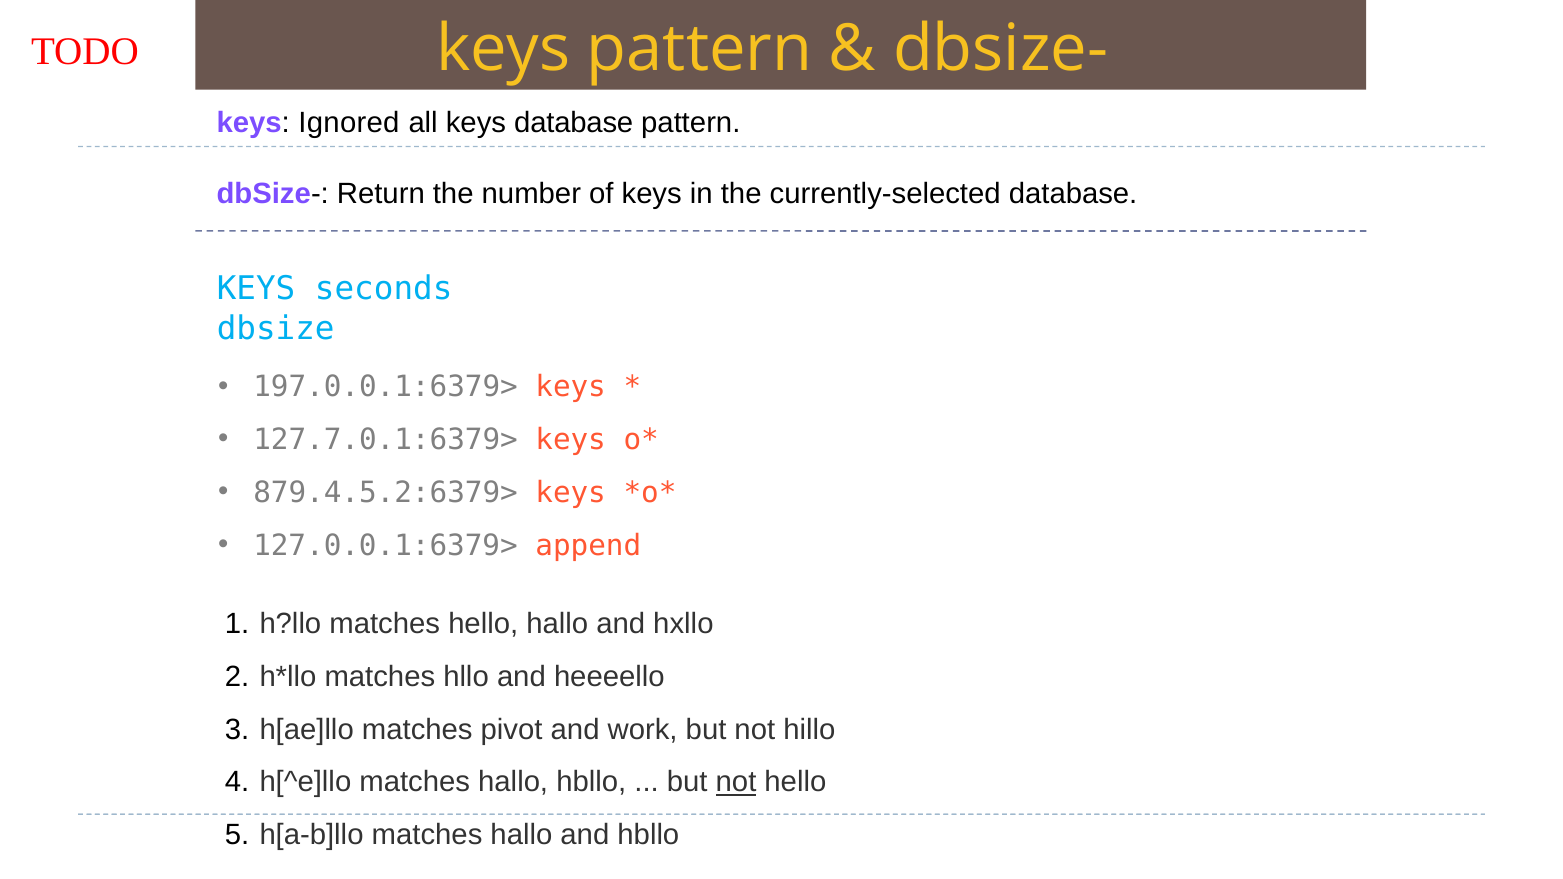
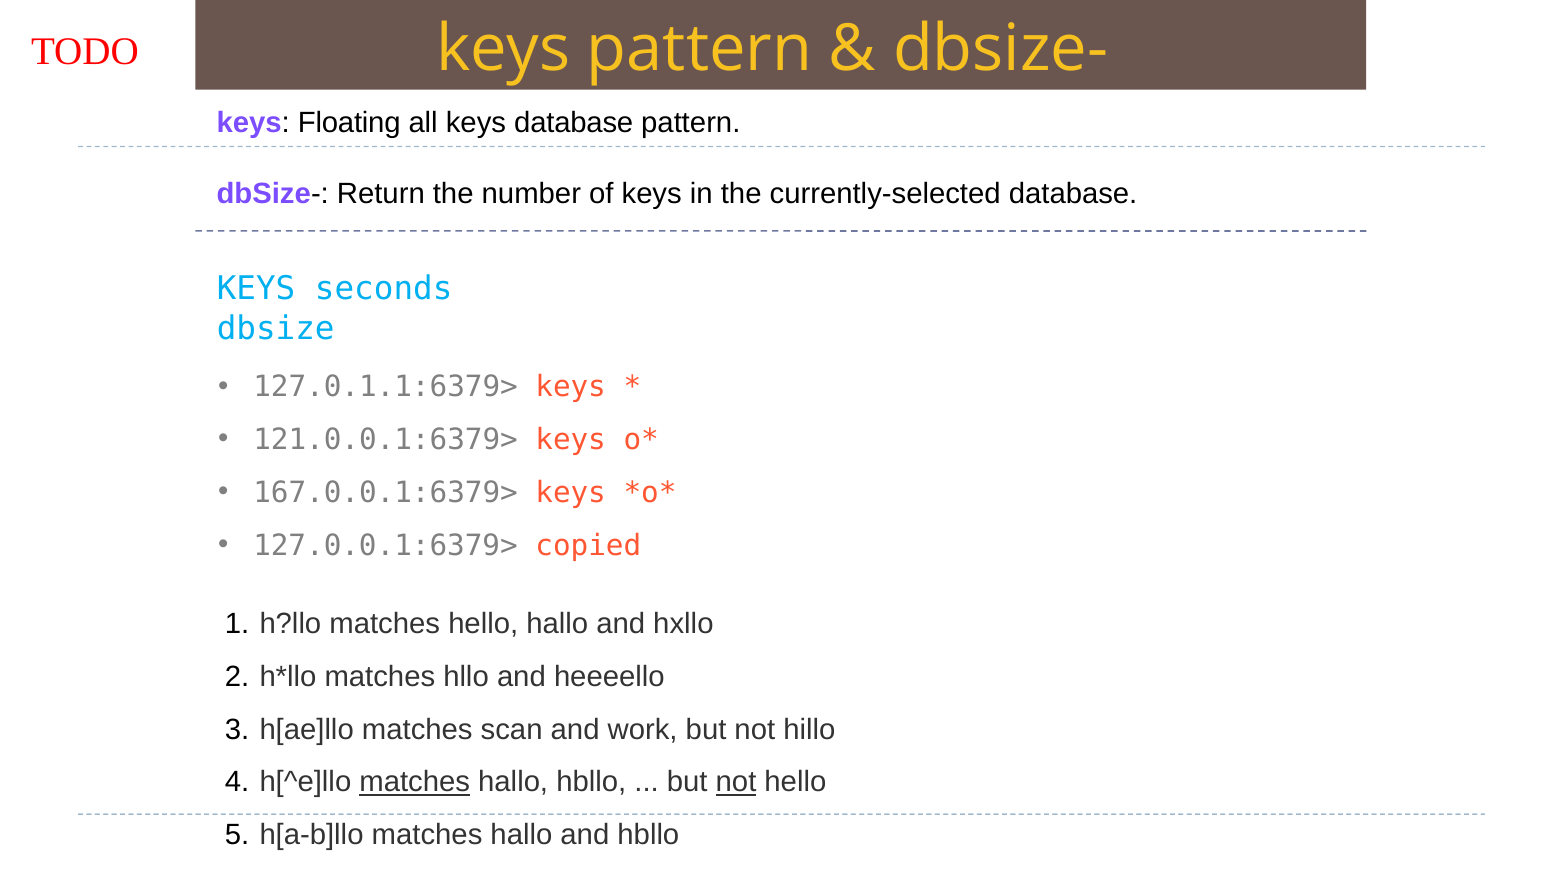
Ignored: Ignored -> Floating (349, 123)
197.0.0.1:6379>: 197.0.0.1:6379> -> 127.0.1.1:6379> (386, 387)
127.7.0.1:6379>: 127.7.0.1:6379> -> 121.0.0.1:6379> (386, 440)
879.4.5.2:6379>: 879.4.5.2:6379> -> 167.0.0.1:6379> (386, 493)
append: append -> copied (588, 545)
pivot: pivot -> scan (512, 730)
matches underline: none -> present (415, 782)
